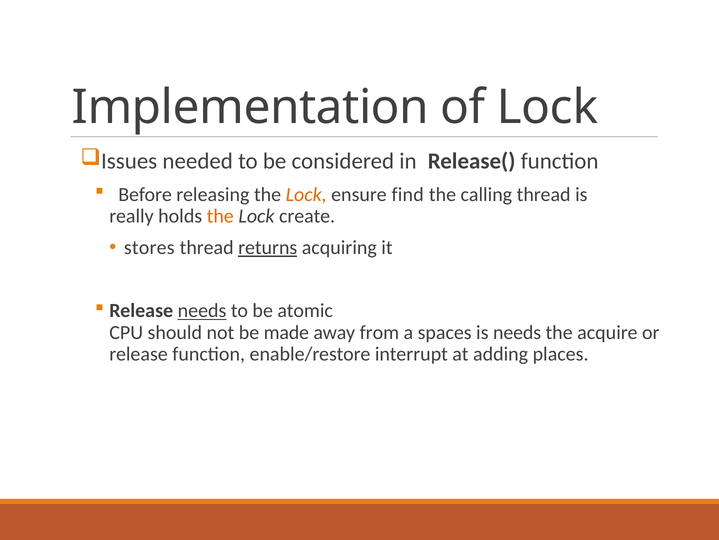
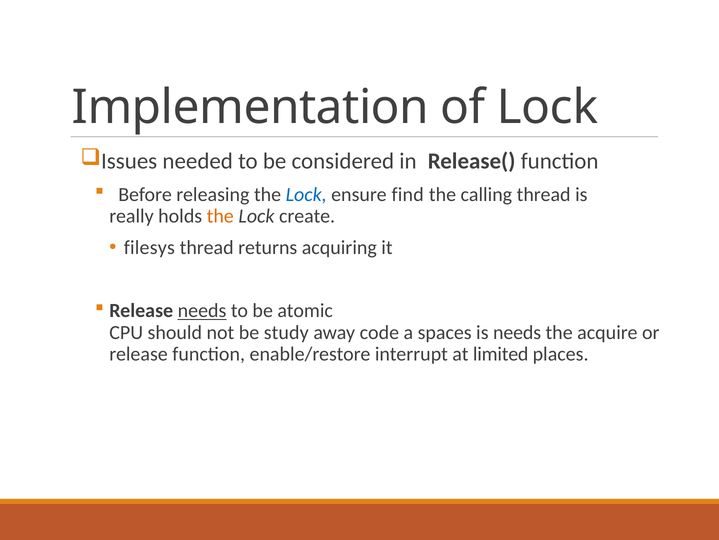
Lock colour: orange -> blue (306, 194)
stores: stores -> filesys (149, 247)
returns underline: present -> none (268, 247)
made: made -> study (286, 332)
from: from -> code (379, 332)
adding: adding -> limited (501, 354)
